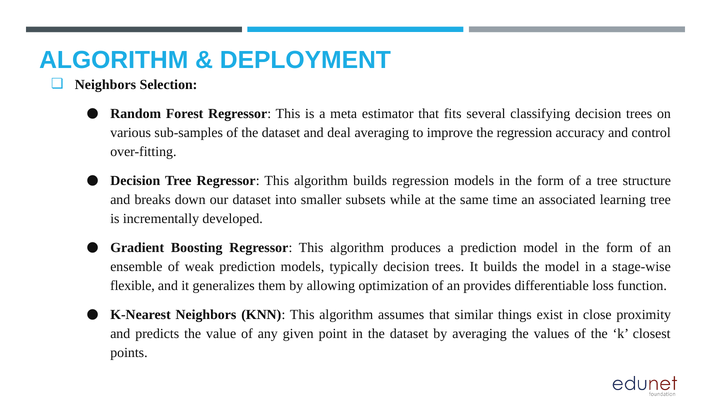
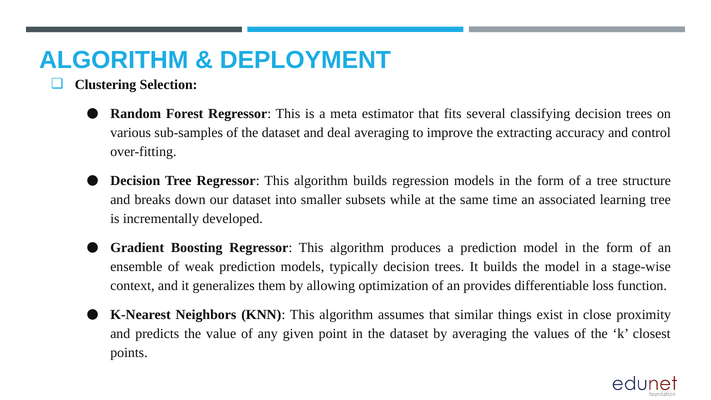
Neighbors: Neighbors -> Clustering (106, 85)
the regression: regression -> extracting (524, 133)
flexible: flexible -> context (132, 286)
